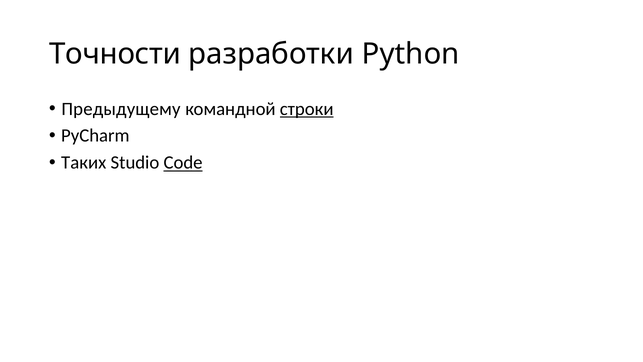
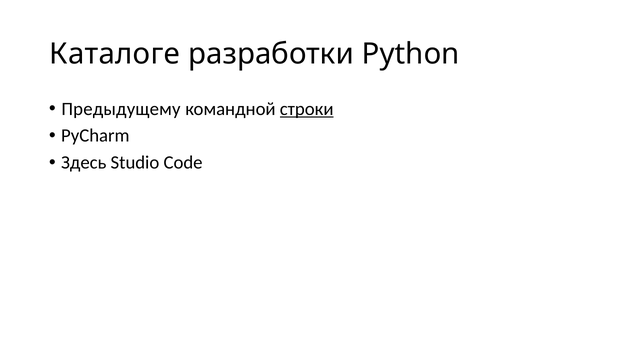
Точности: Точности -> Каталоге (115, 54)
Таких: Таких -> Здесь (84, 163)
Code underline: present -> none (183, 163)
